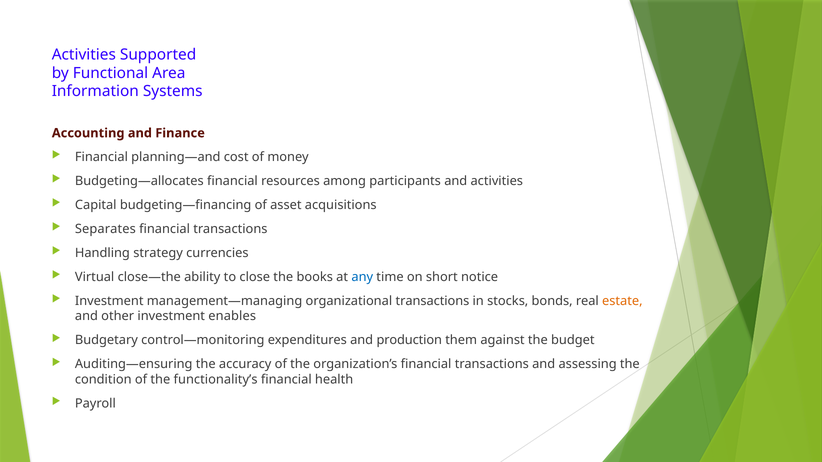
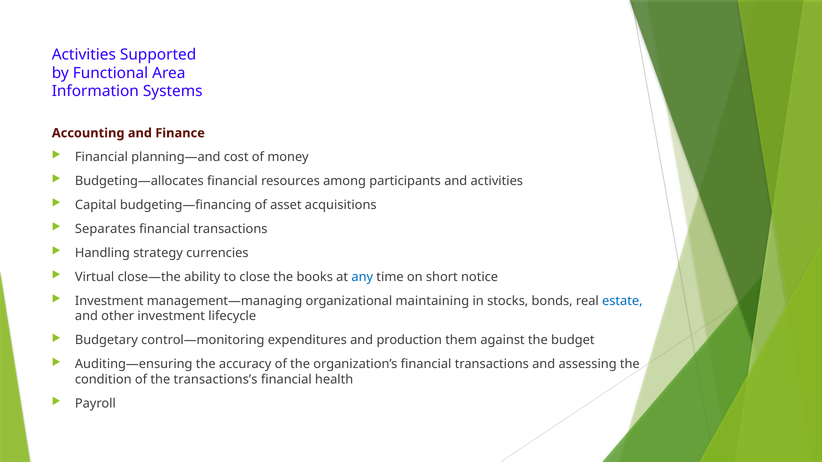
organizational transactions: transactions -> maintaining (432, 301)
estate colour: orange -> blue (622, 301)
enables: enables -> lifecycle (232, 316)
functionality’s: functionality’s -> transactions’s (216, 380)
